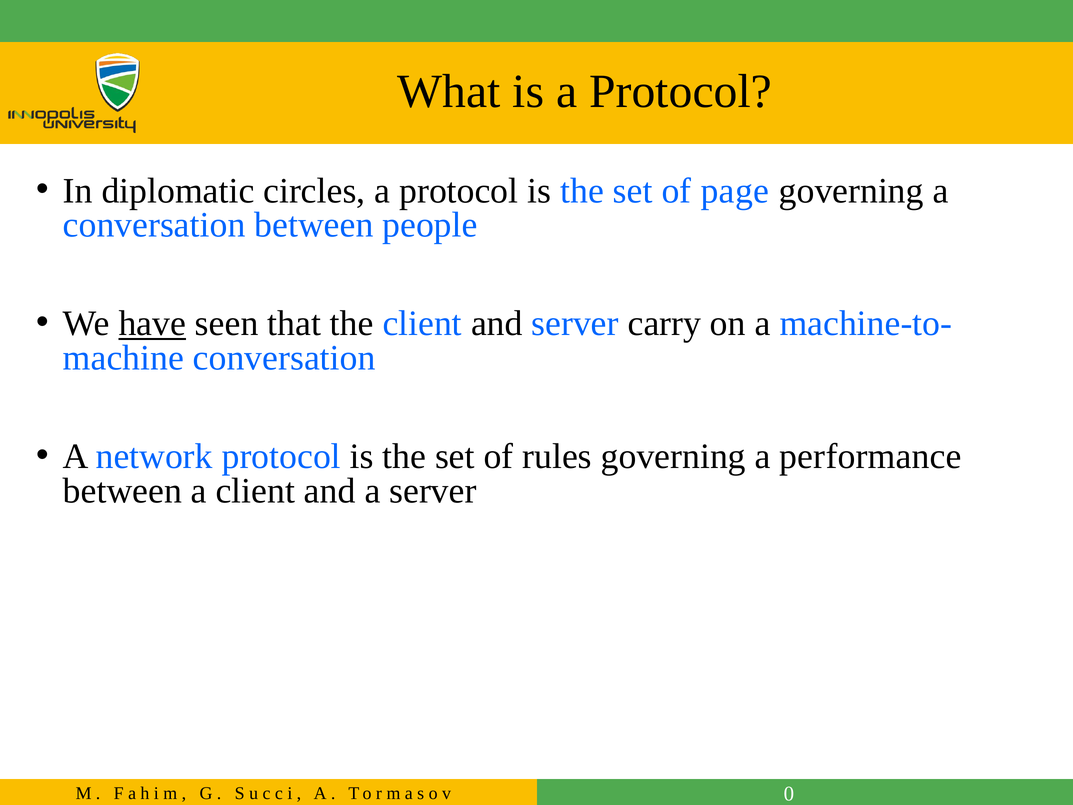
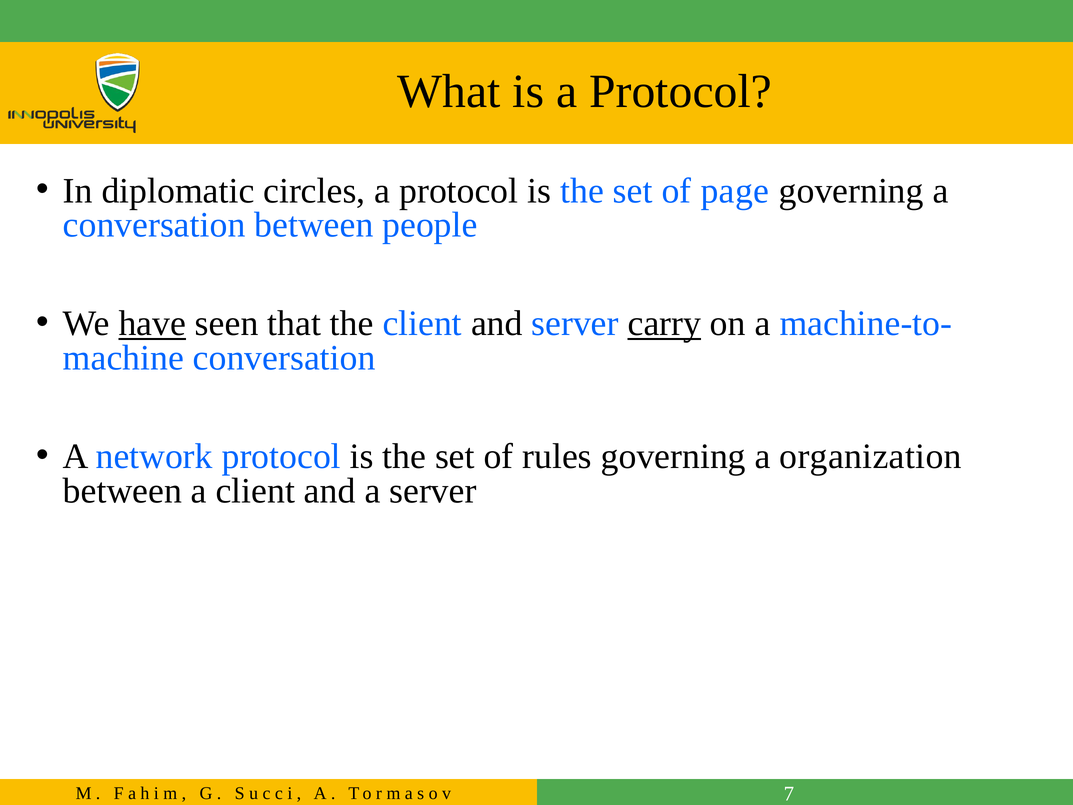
carry underline: none -> present (664, 324)
performance: performance -> organization (871, 456)
0: 0 -> 7 (789, 794)
